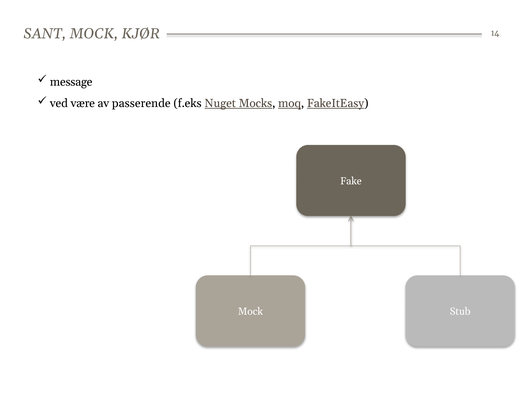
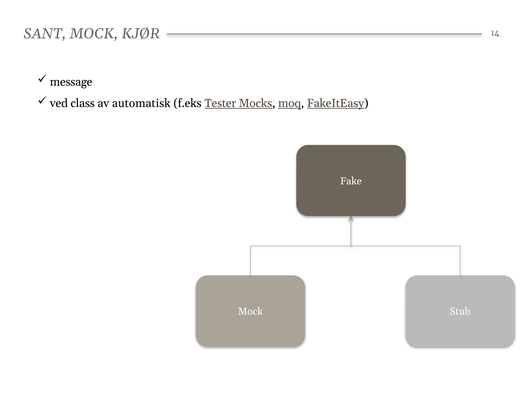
være: være -> class (83, 103)
passerende: passerende -> automatisk (141, 103)
Nuget: Nuget -> Tester (220, 103)
